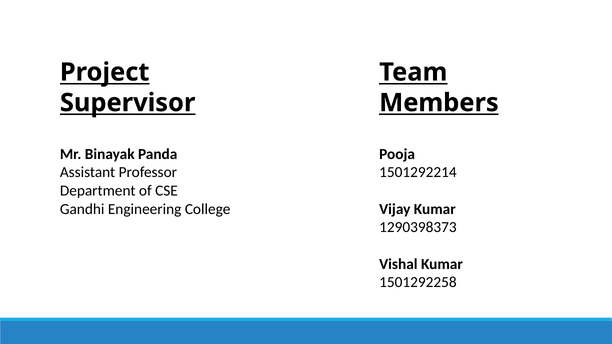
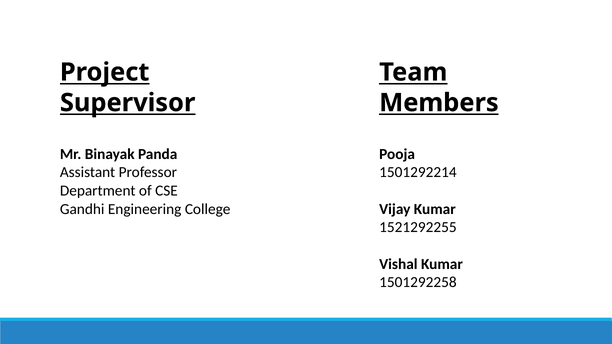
1290398373: 1290398373 -> 1521292255 (418, 228)
